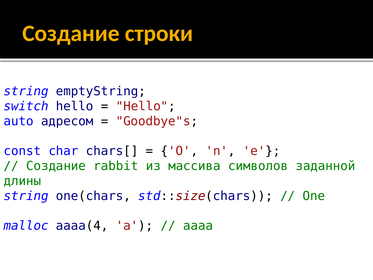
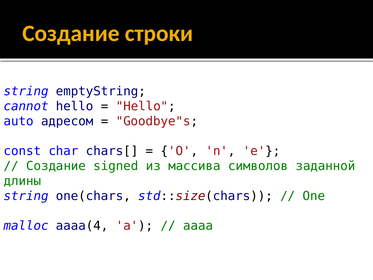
switch: switch -> cannot (26, 106)
rabbit: rabbit -> signed (116, 166)
